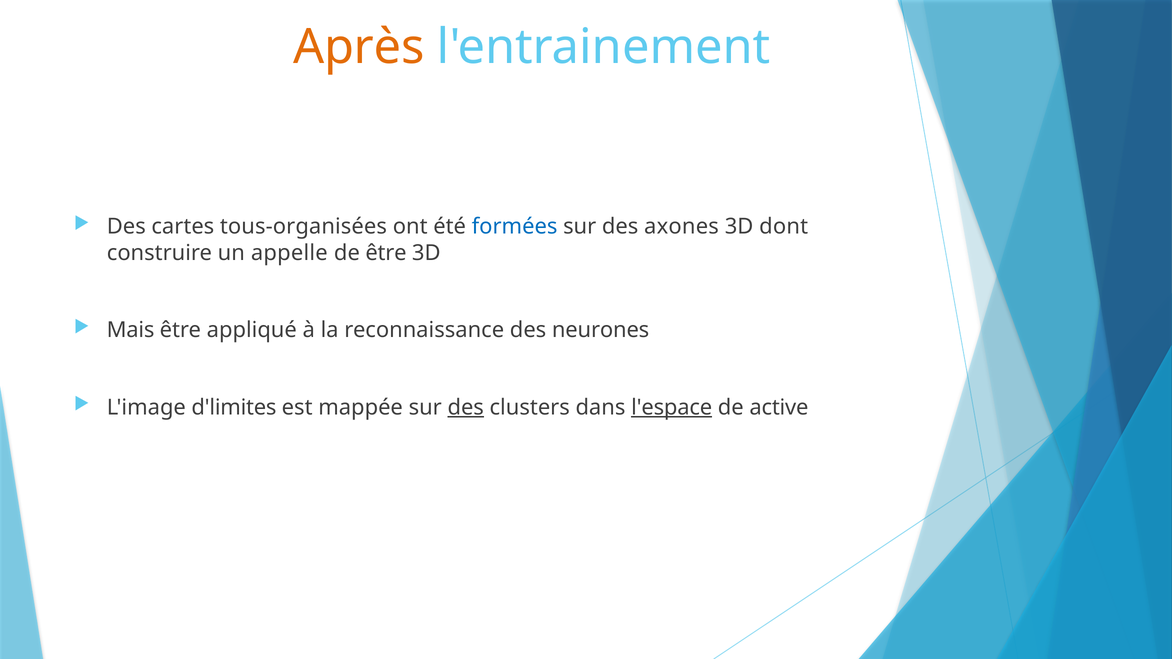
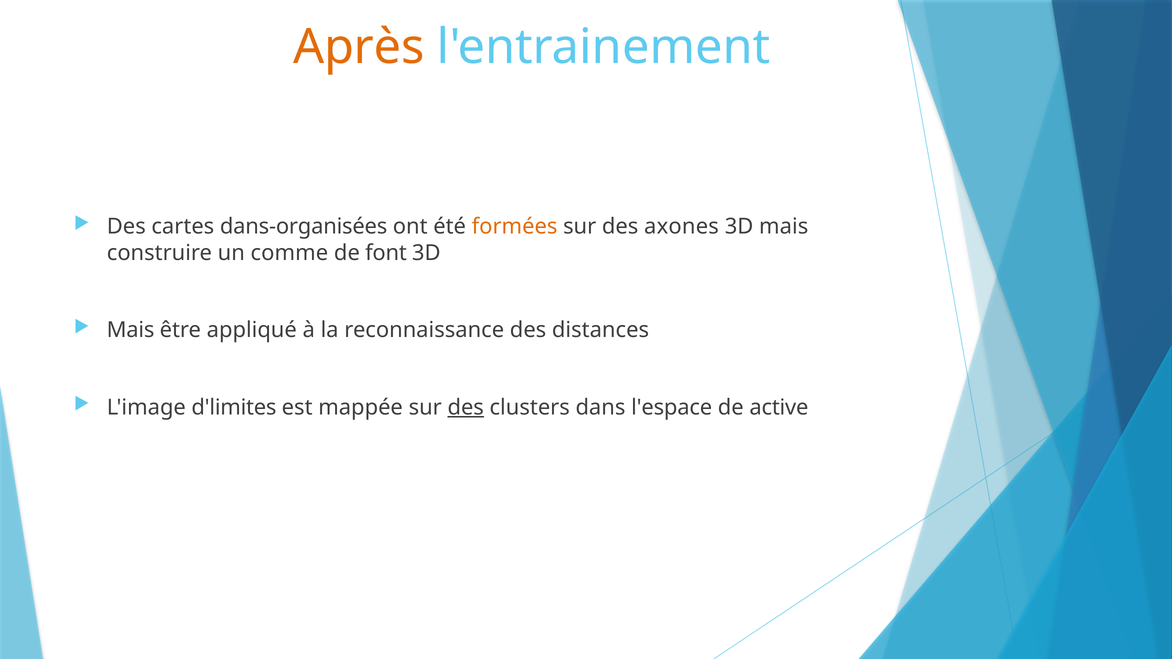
tous-organisées: tous-organisées -> dans-organisées (304, 227)
formées colour: blue -> orange (515, 227)
3D dont: dont -> mais (784, 227)
appelle: appelle -> comme (289, 253)
de être: être -> font (386, 253)
neurones: neurones -> distances (601, 330)
l'espace underline: present -> none (672, 408)
